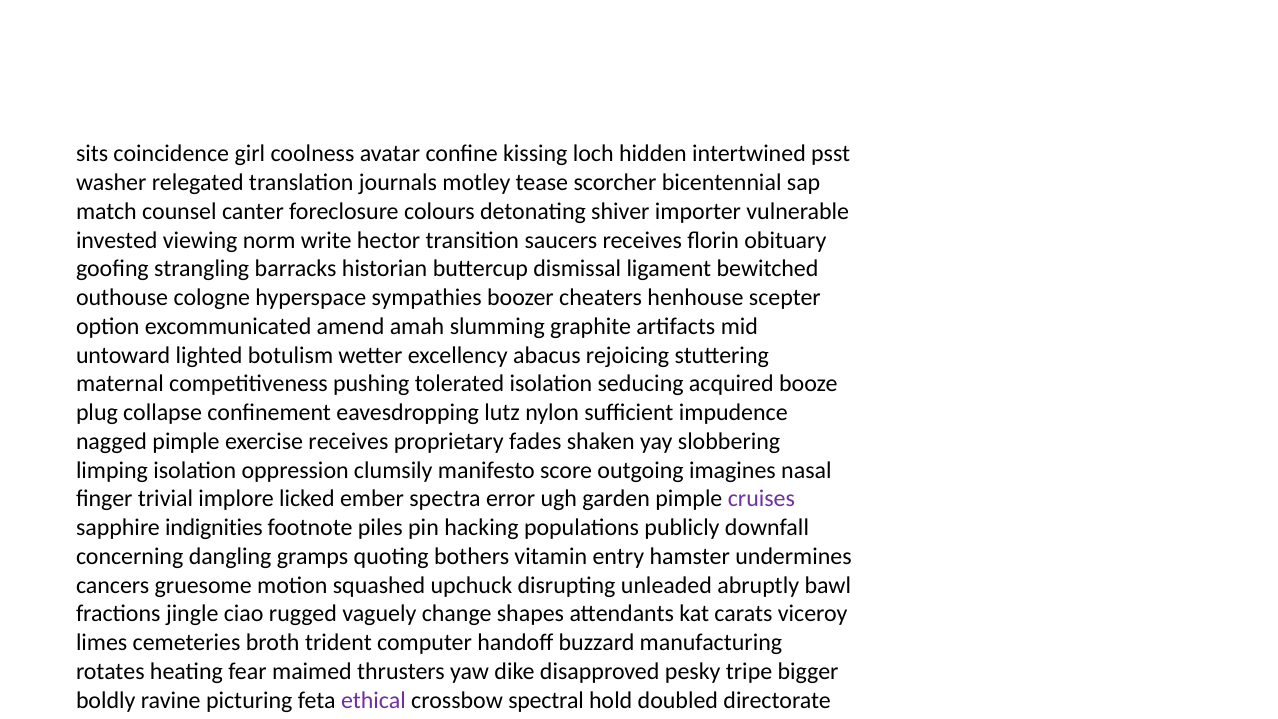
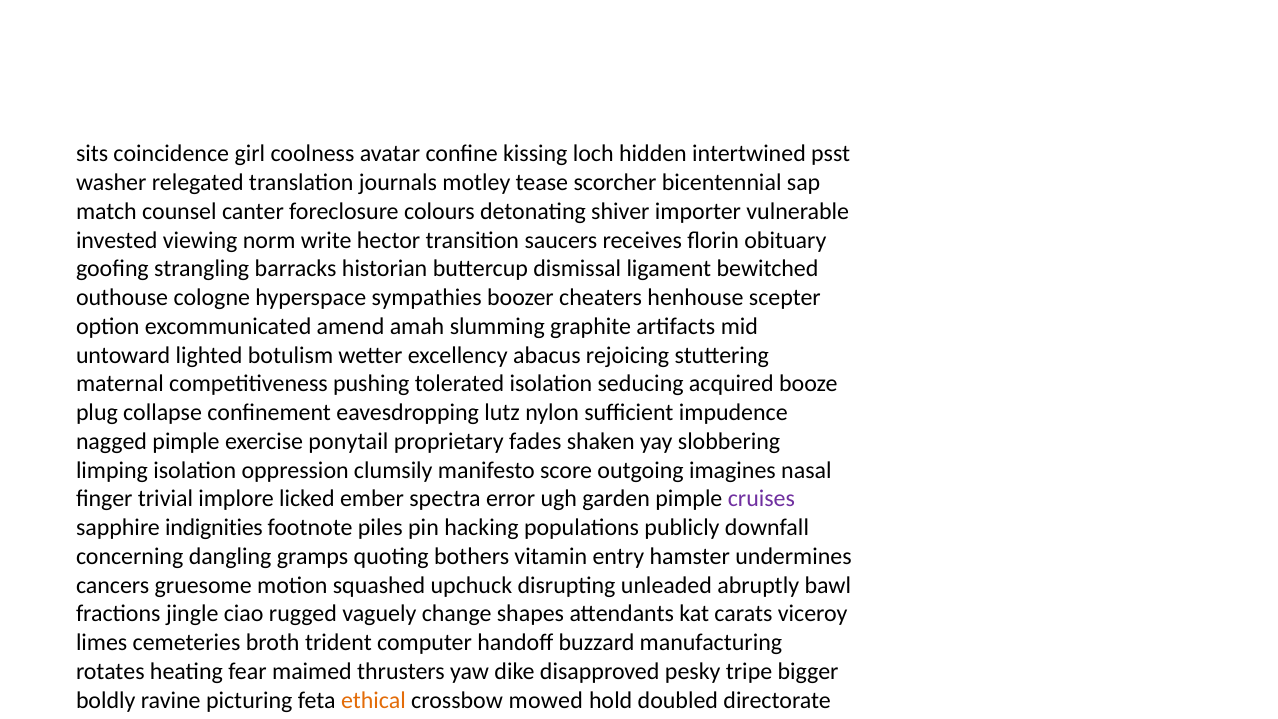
exercise receives: receives -> ponytail (348, 441)
ethical colour: purple -> orange (373, 700)
crossbow spectral: spectral -> mowed (546, 700)
